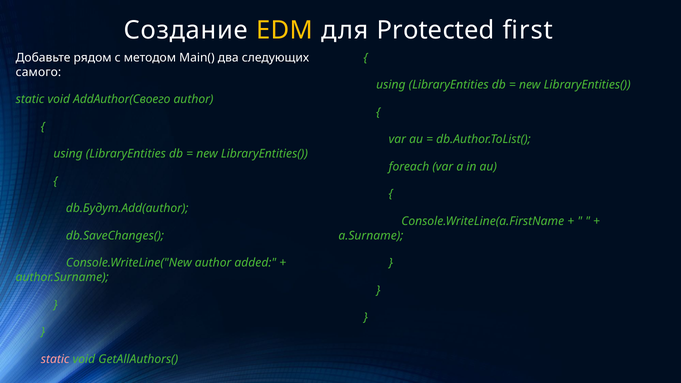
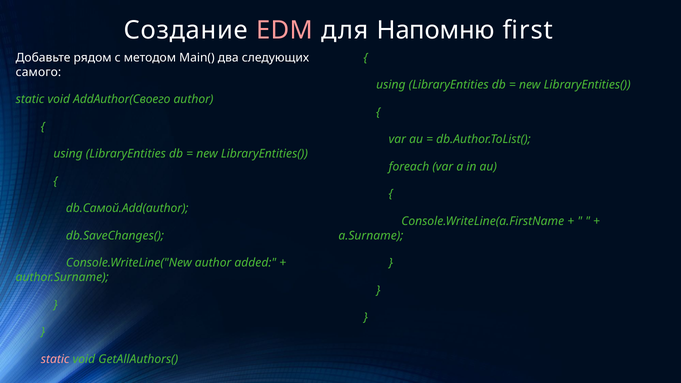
EDM colour: yellow -> pink (285, 30)
Protected: Protected -> Напомню (436, 30)
db.Будут.Add(author: db.Будут.Add(author -> db.Самой.Add(author (127, 208)
